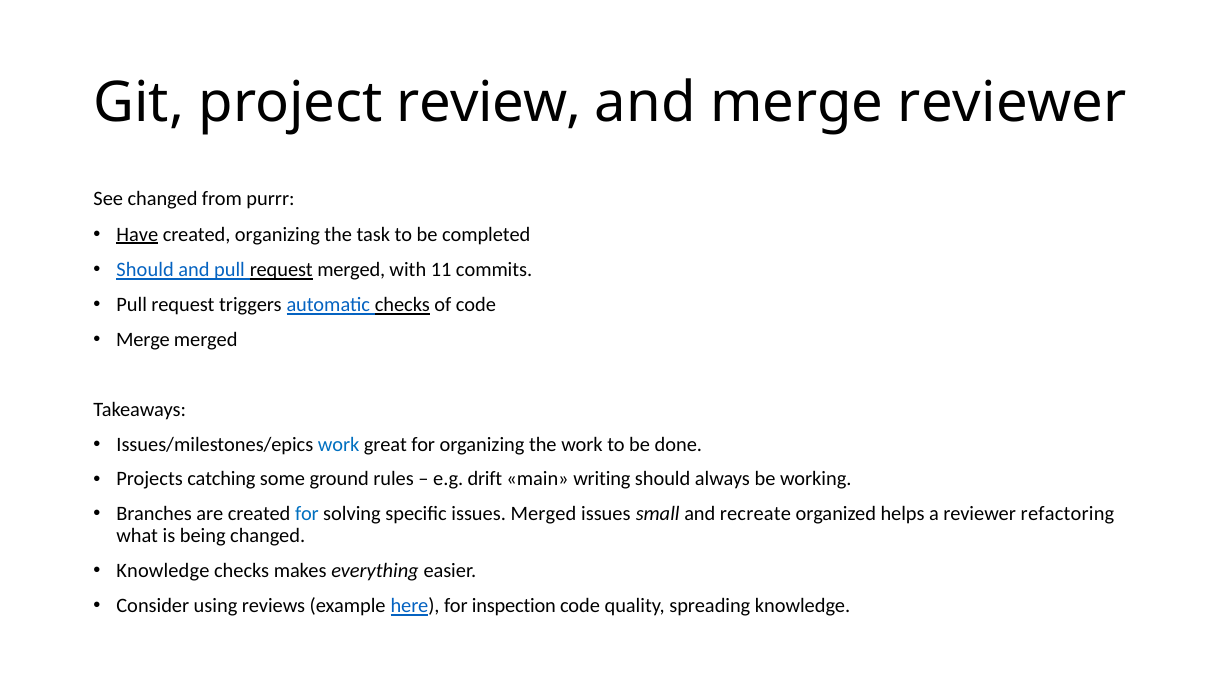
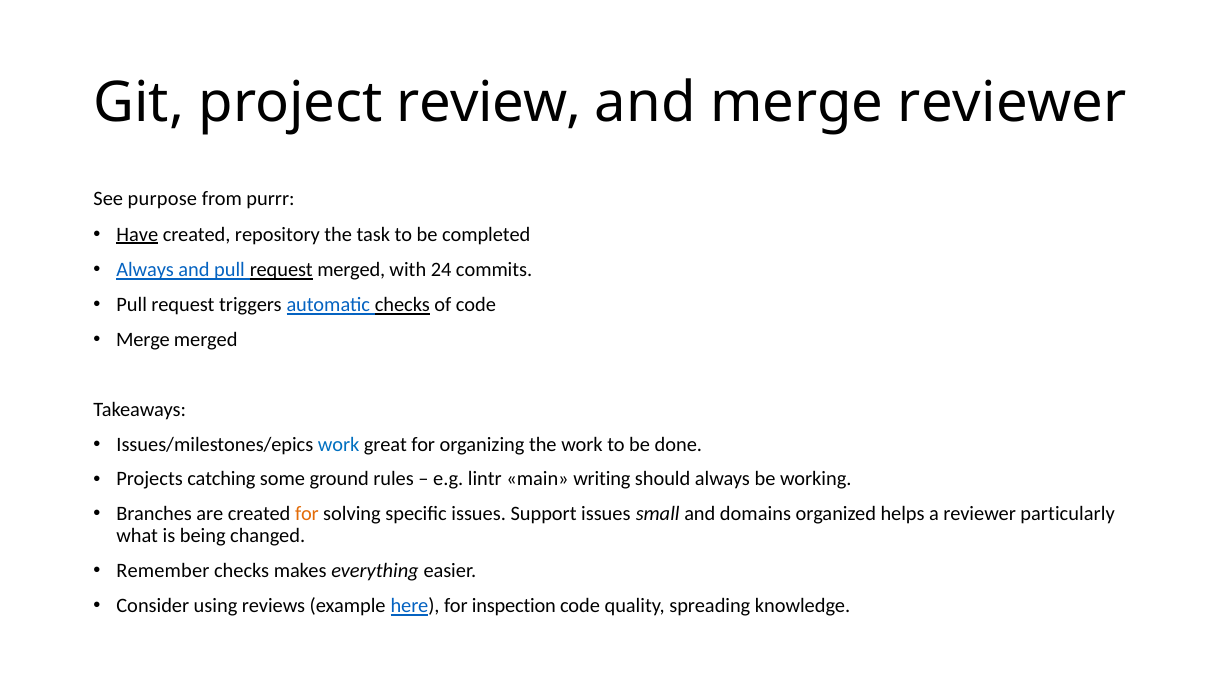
See changed: changed -> purpose (162, 199)
created organizing: organizing -> repository (277, 234)
Should: Should -> Always (145, 270)
11: 11 -> 24 (441, 270)
drift: drift -> lintr (485, 479)
for colour: blue -> orange (307, 514)
issues Merged: Merged -> Support (544, 514)
recreate: recreate -> domains (755, 514)
refactoring: refactoring -> particularly (1068, 514)
Knowledge: Knowledge -> Remember (163, 571)
